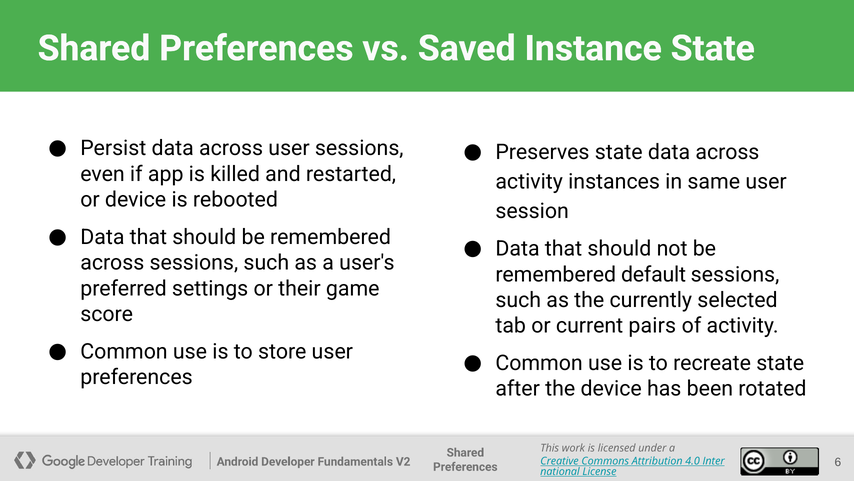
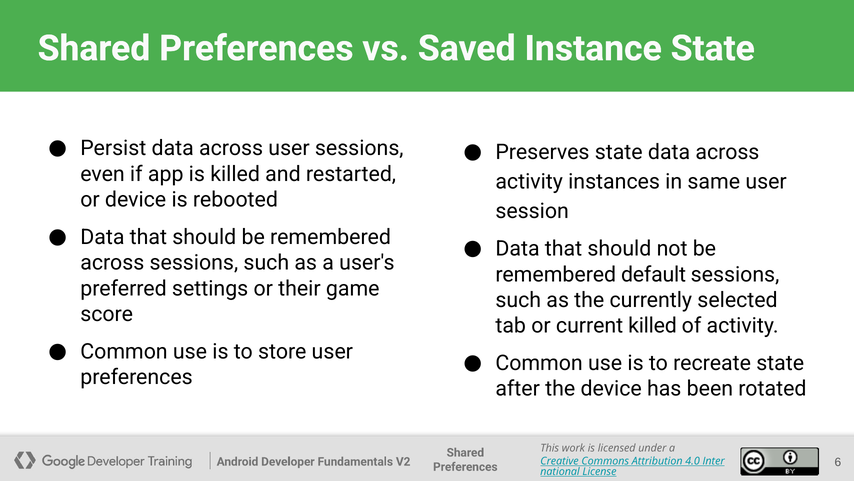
current pairs: pairs -> killed (652, 325)
